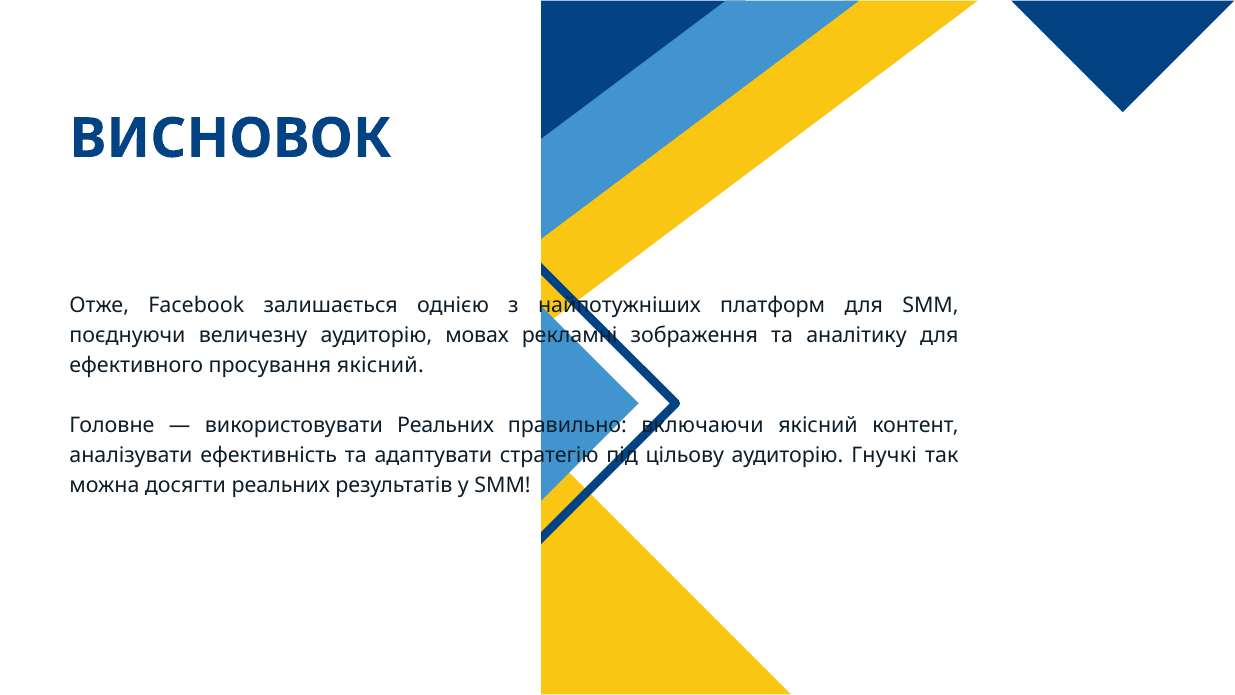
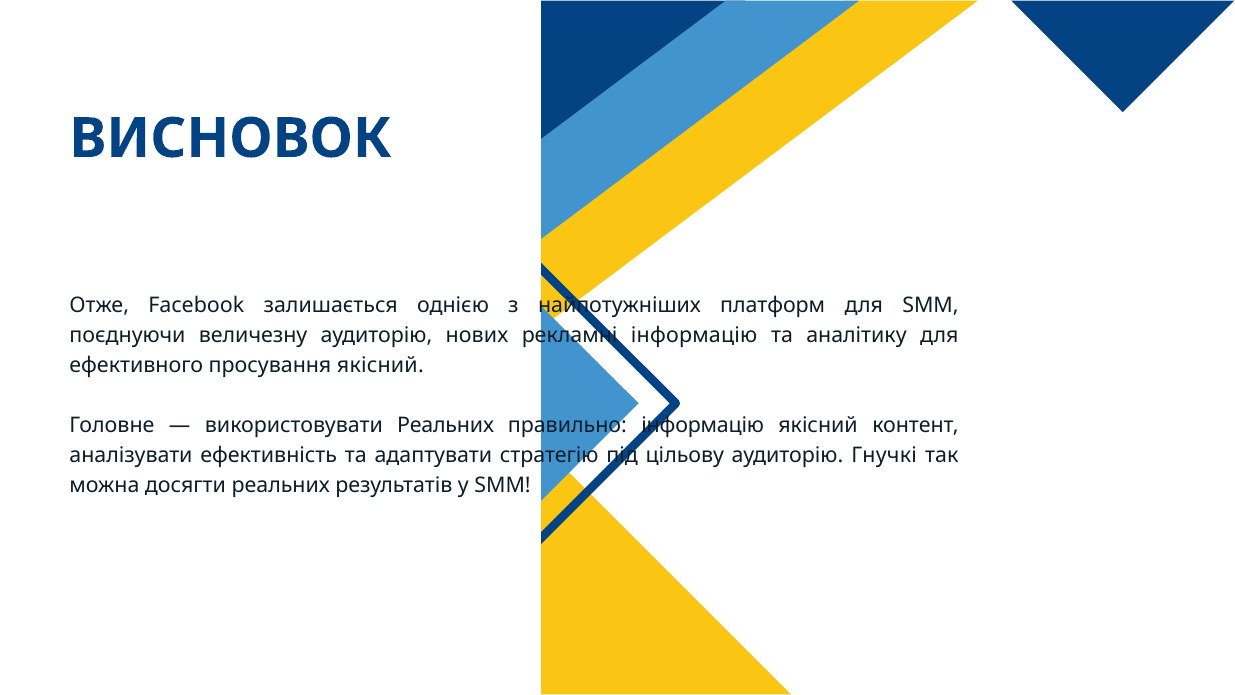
мовах: мовах -> нових (477, 335)
рекламні зображення: зображення -> інформацію (694, 335)
правильно включаючи: включаючи -> інформацію (703, 425)
